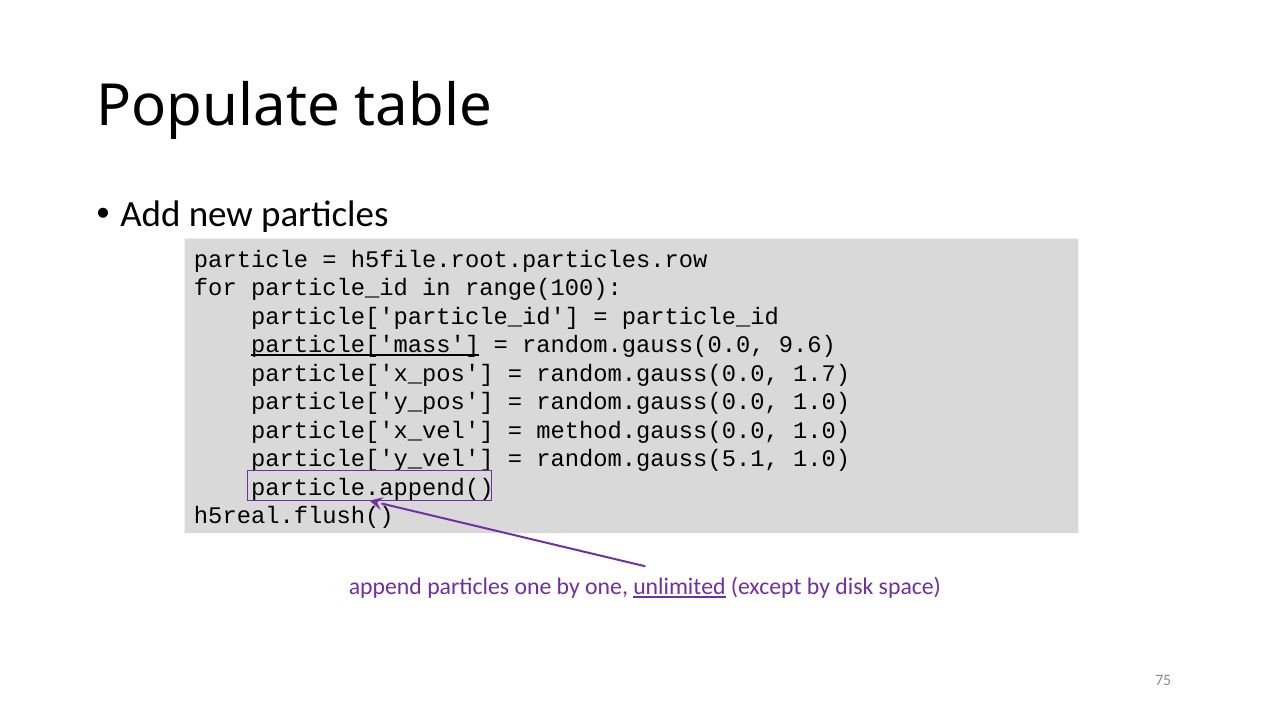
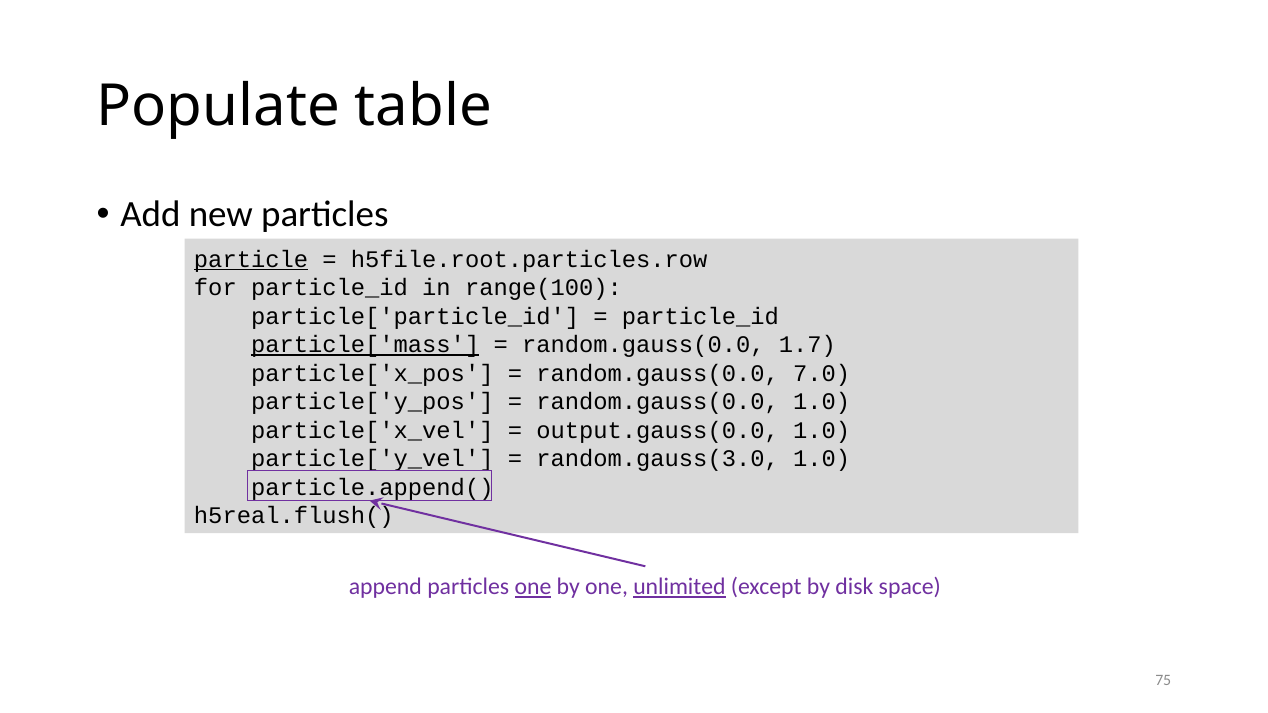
particle underline: none -> present (251, 259)
9.6: 9.6 -> 1.7 (807, 345)
1.7: 1.7 -> 7.0 (822, 373)
method.gauss(0.0: method.gauss(0.0 -> output.gauss(0.0 (658, 430)
random.gauss(5.1: random.gauss(5.1 -> random.gauss(3.0 (658, 459)
one underline: none -> present (533, 587)
